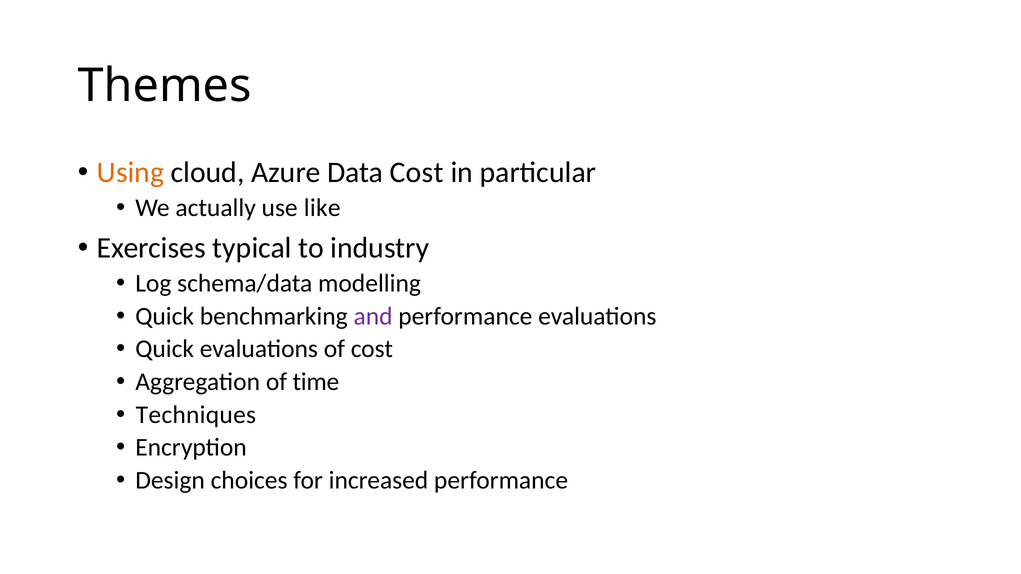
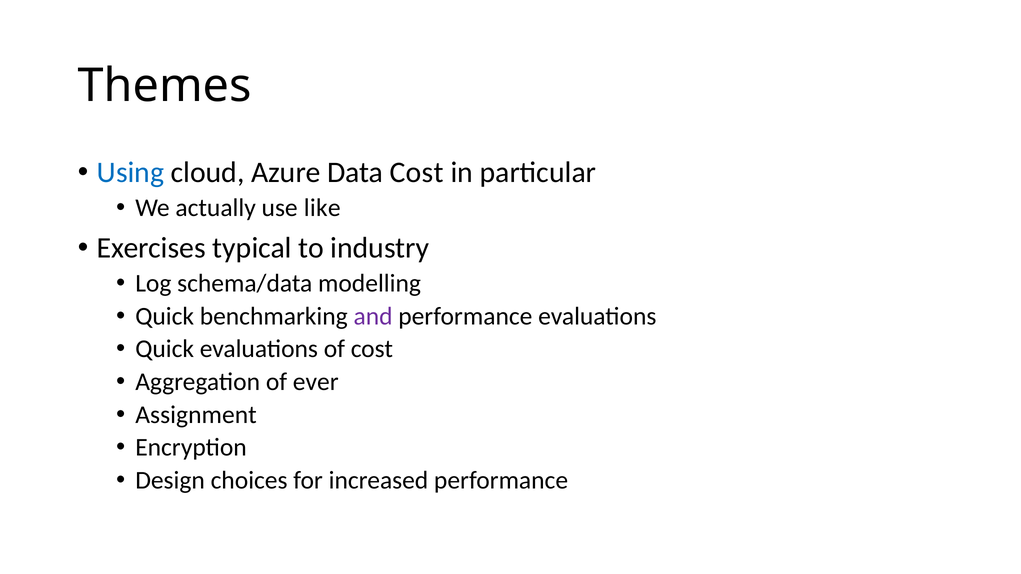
Using colour: orange -> blue (131, 173)
time: time -> ever (316, 382)
Techniques: Techniques -> Assignment (196, 415)
